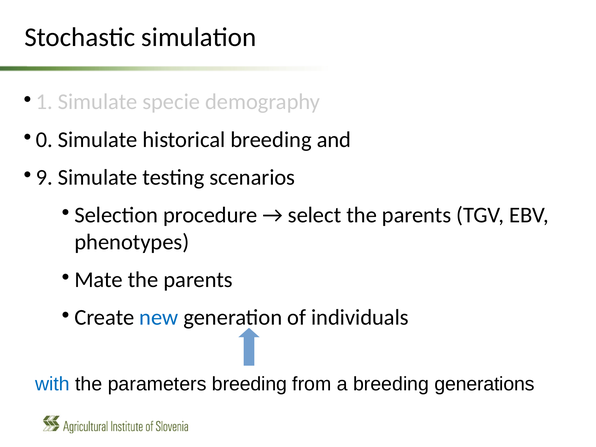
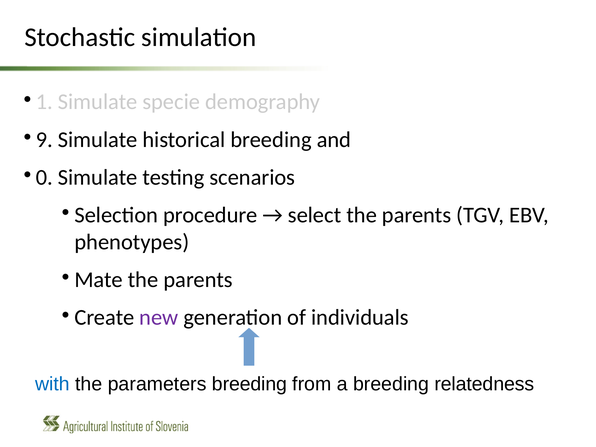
0: 0 -> 9 (44, 140)
9: 9 -> 0 (44, 177)
new colour: blue -> purple (159, 317)
generations: generations -> relatedness (484, 384)
